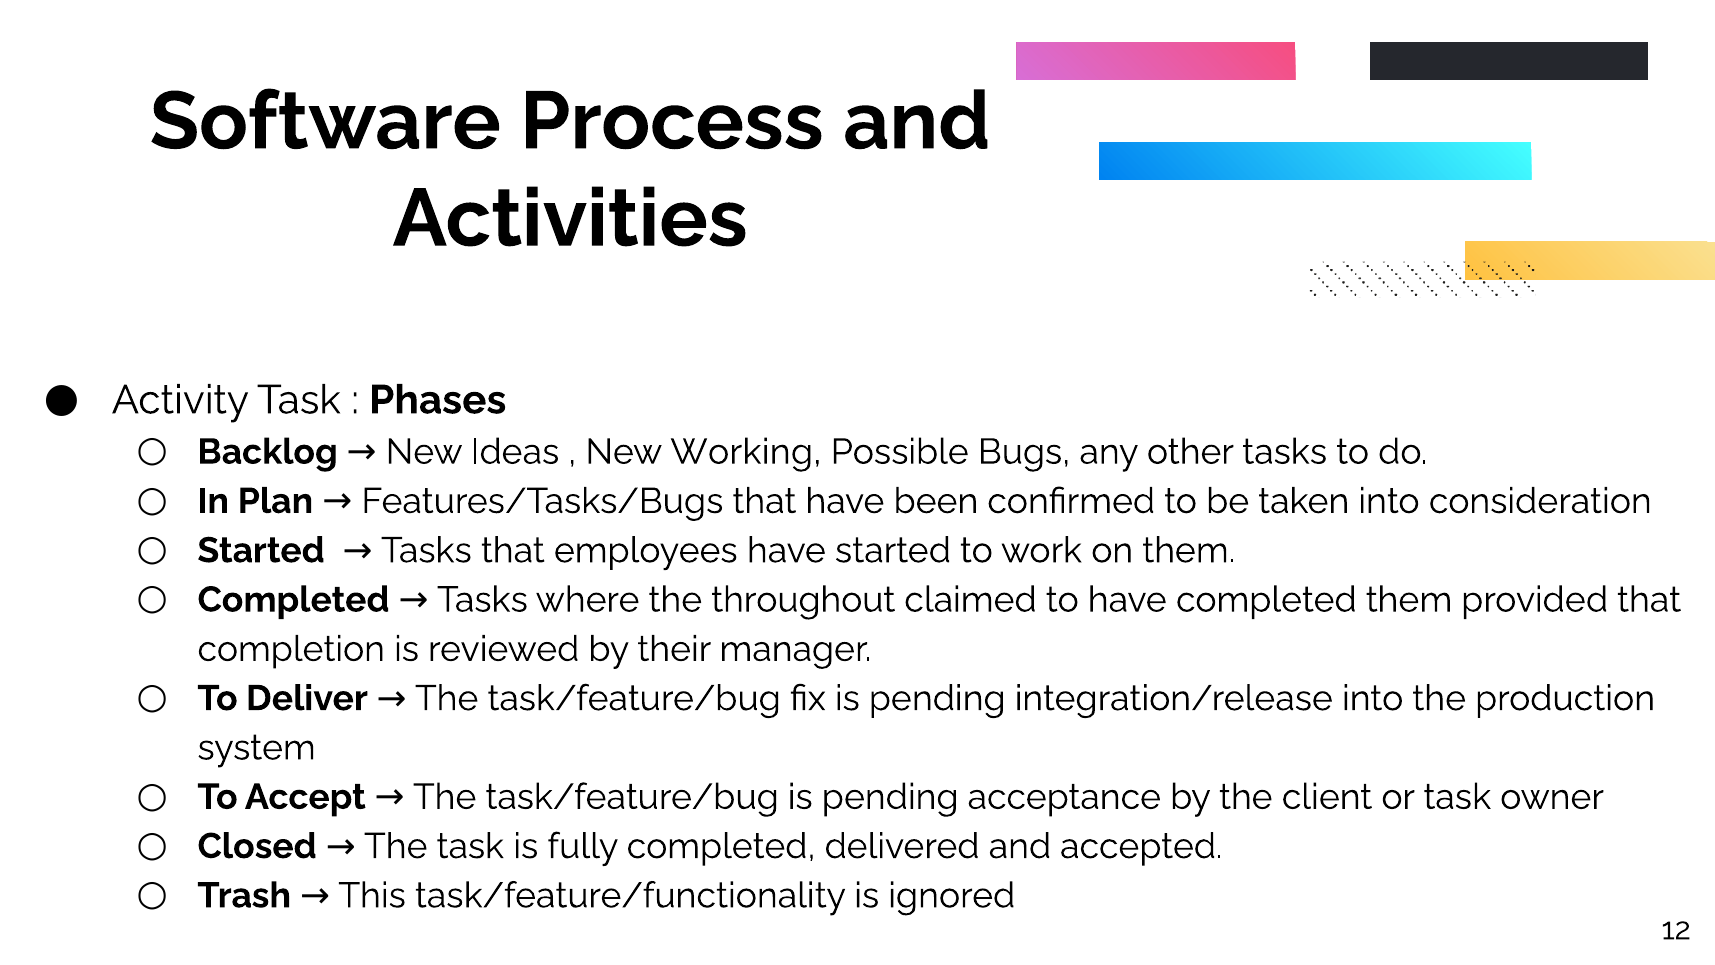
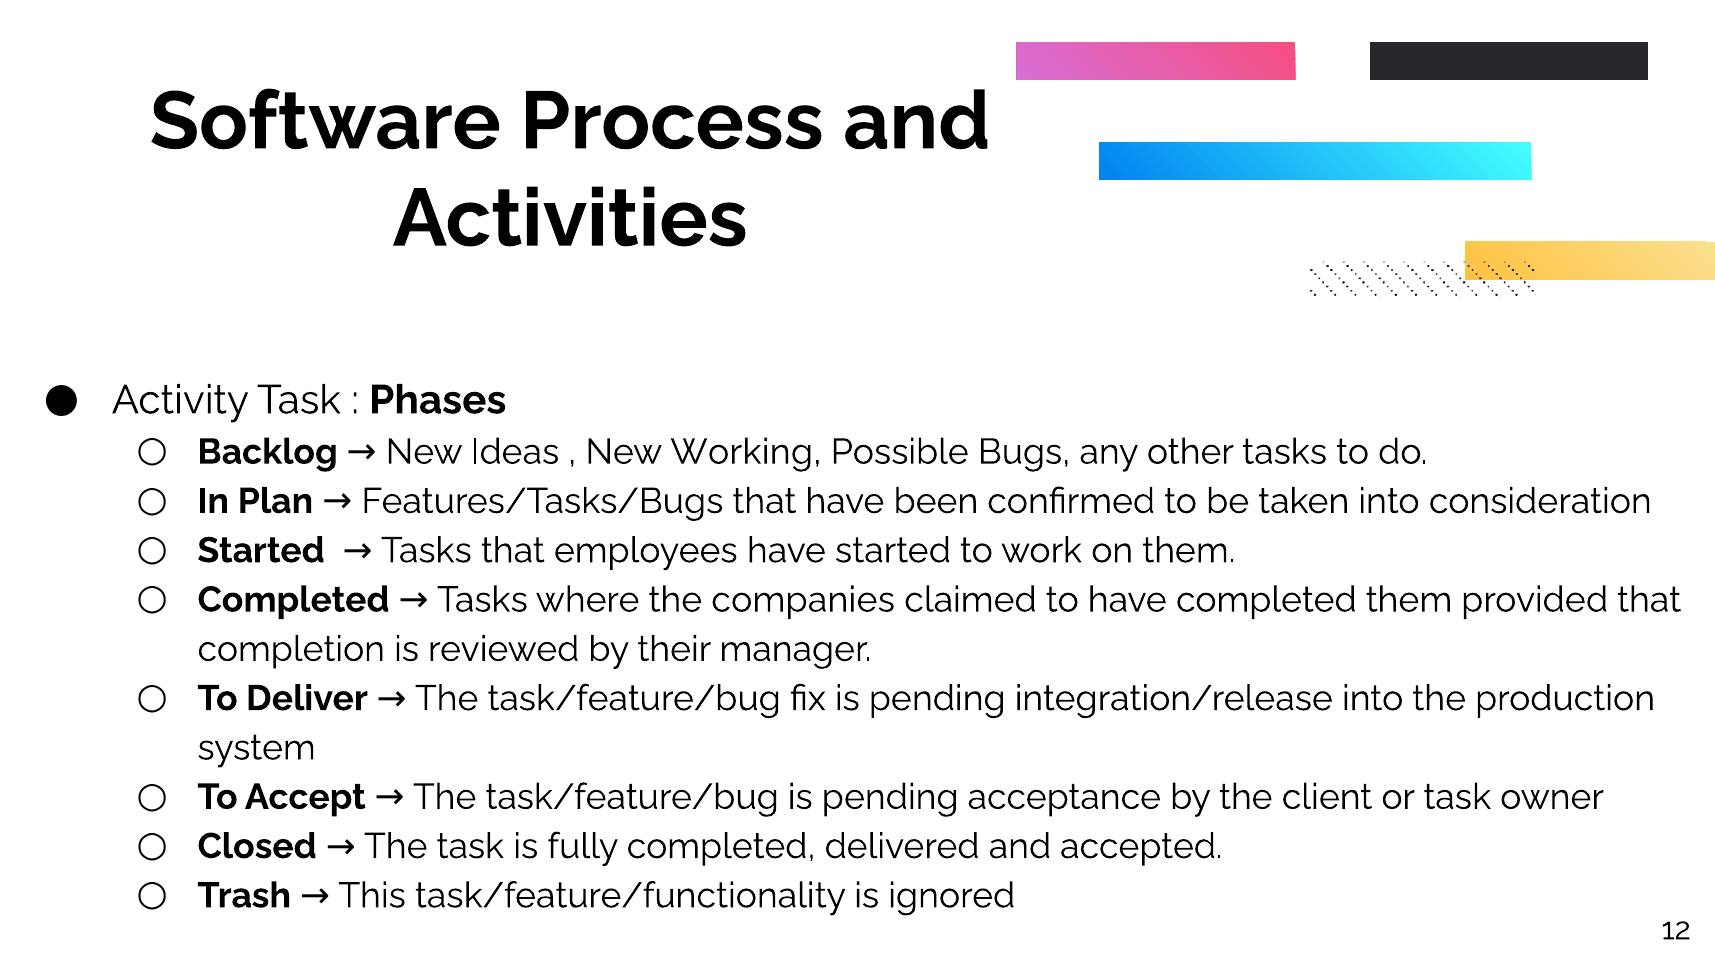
throughout: throughout -> companies (803, 600)
